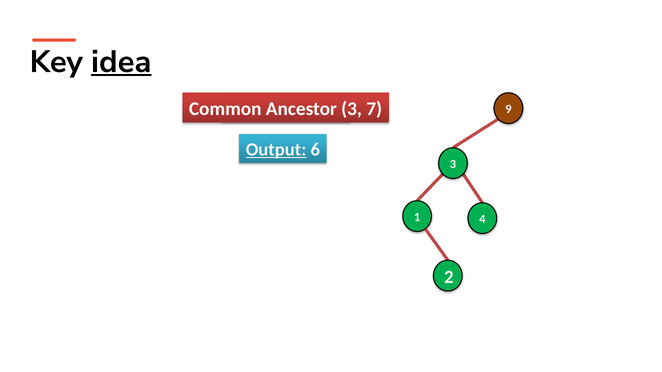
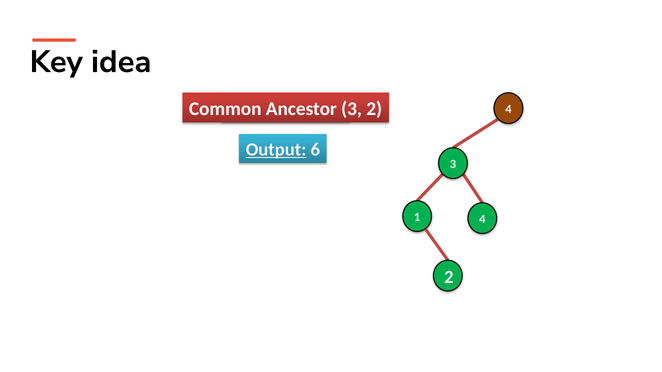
idea underline: present -> none (121, 62)
9: 9 -> 4 (508, 109)
7: 7 -> 2 (374, 109)
